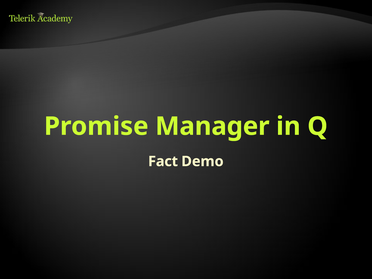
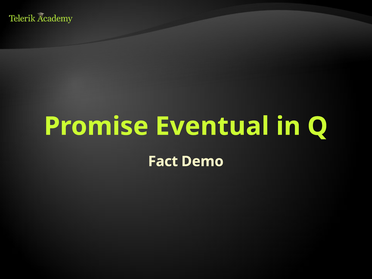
Manager: Manager -> Eventual (212, 126)
